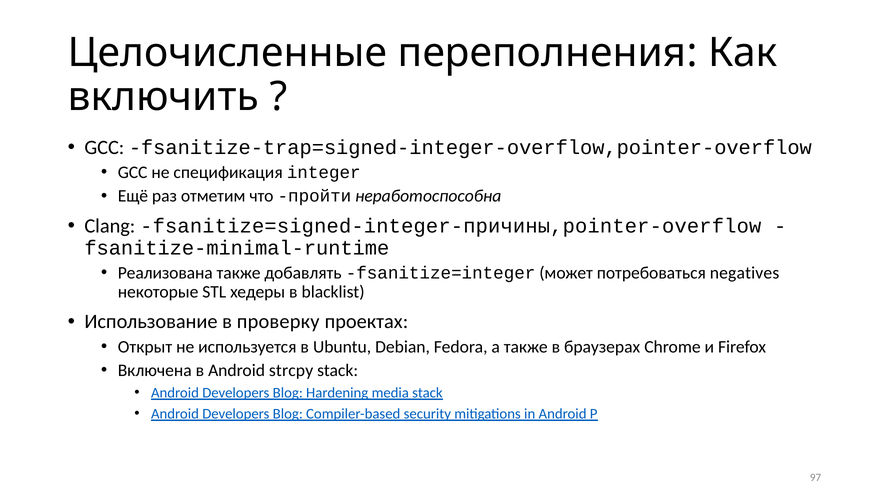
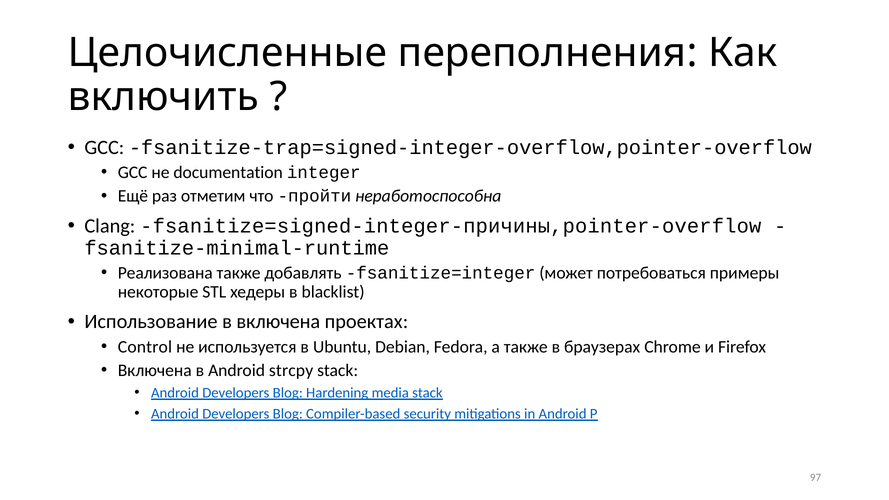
спецификация: спецификация -> documentation (228, 172)
negatives: negatives -> примеры (745, 273)
в проверку: проверку -> включена (278, 322)
Открыт: Открыт -> Control (145, 347)
